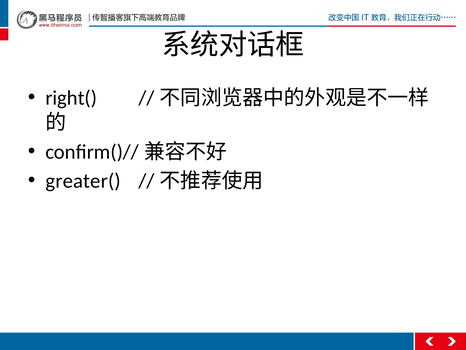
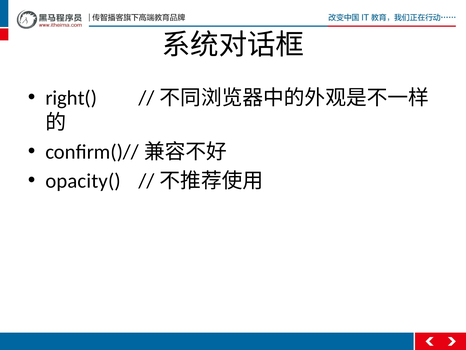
greater(: greater( -> opacity( (83, 181)
